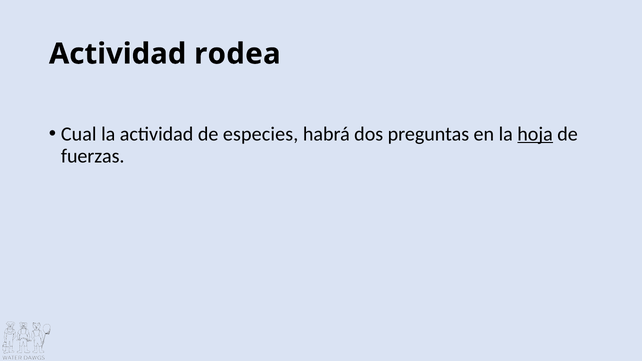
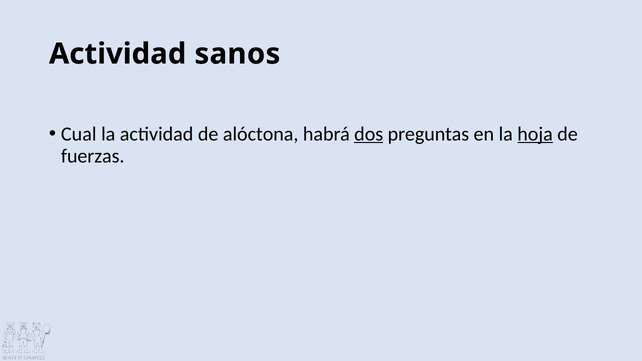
rodea: rodea -> sanos (237, 54)
especies: especies -> alóctona (261, 134)
dos underline: none -> present (369, 134)
